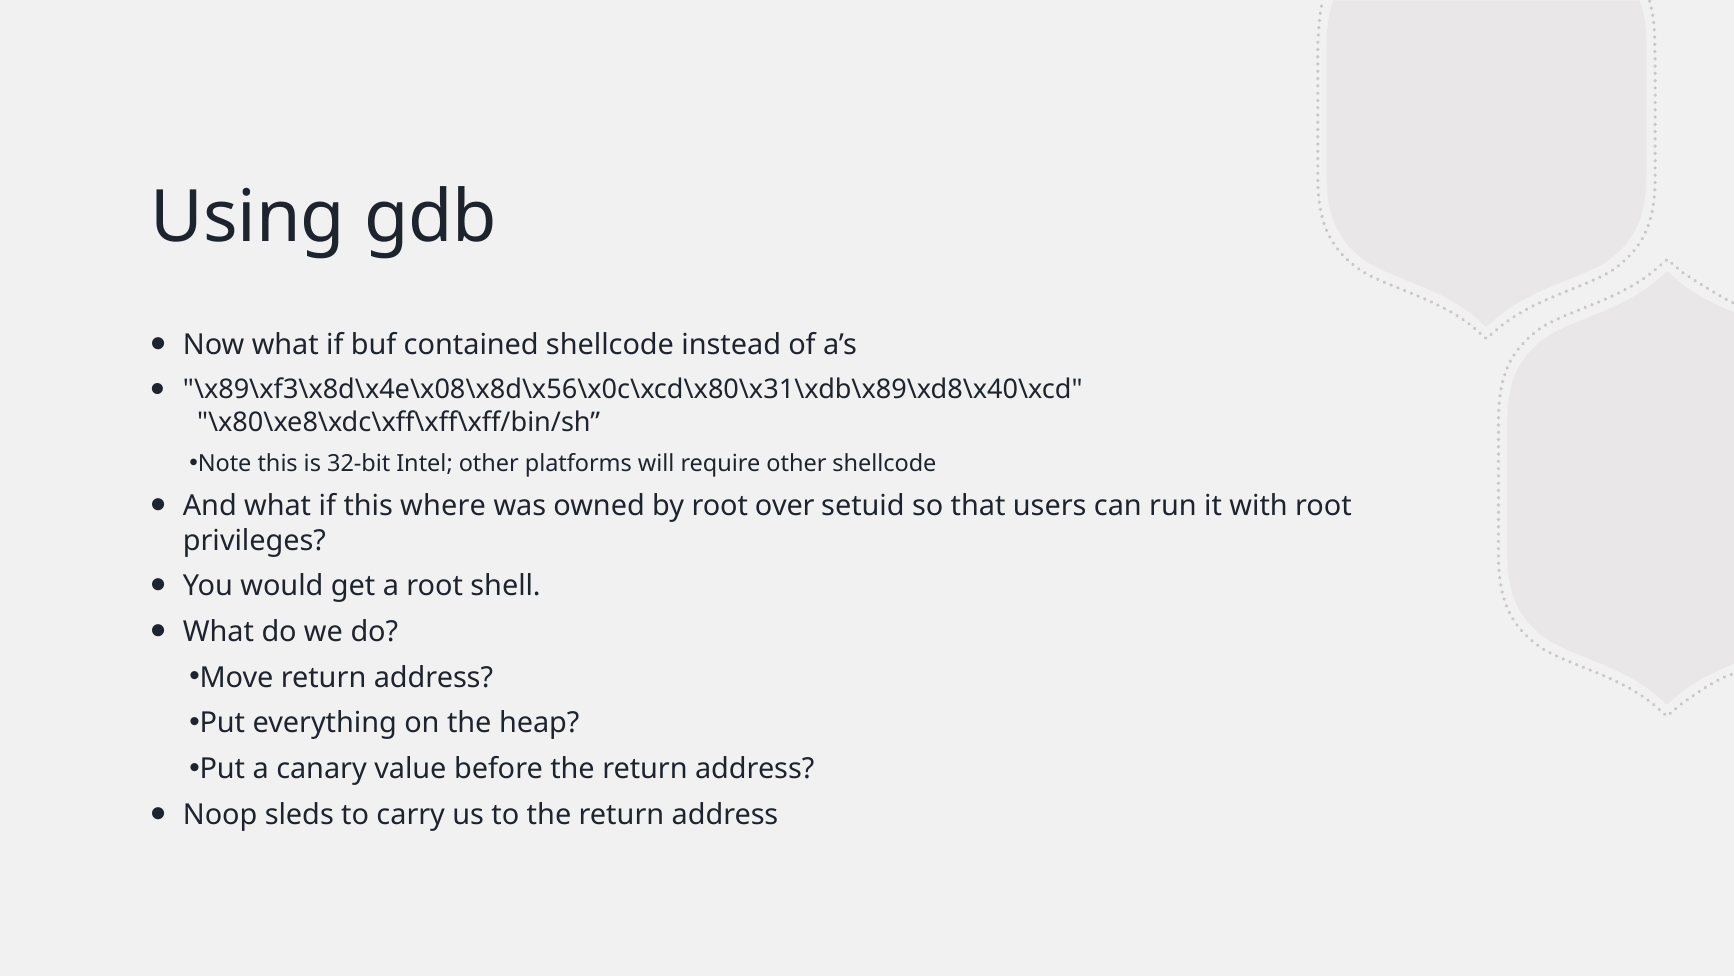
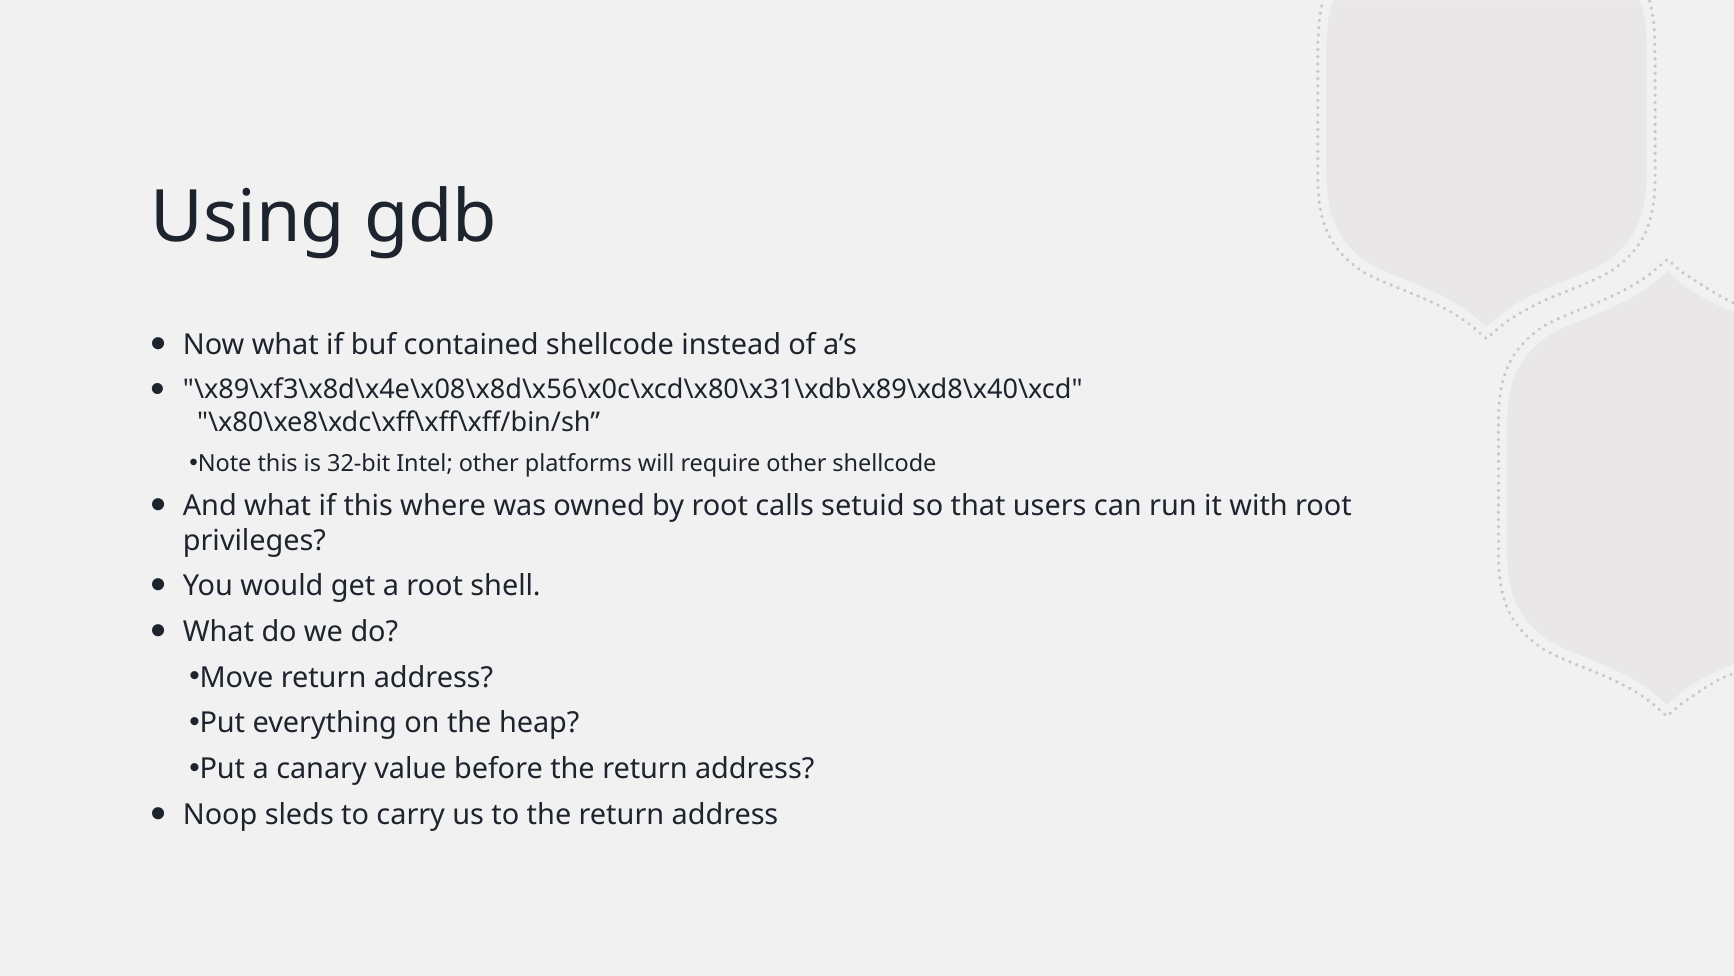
over: over -> calls (785, 506)
